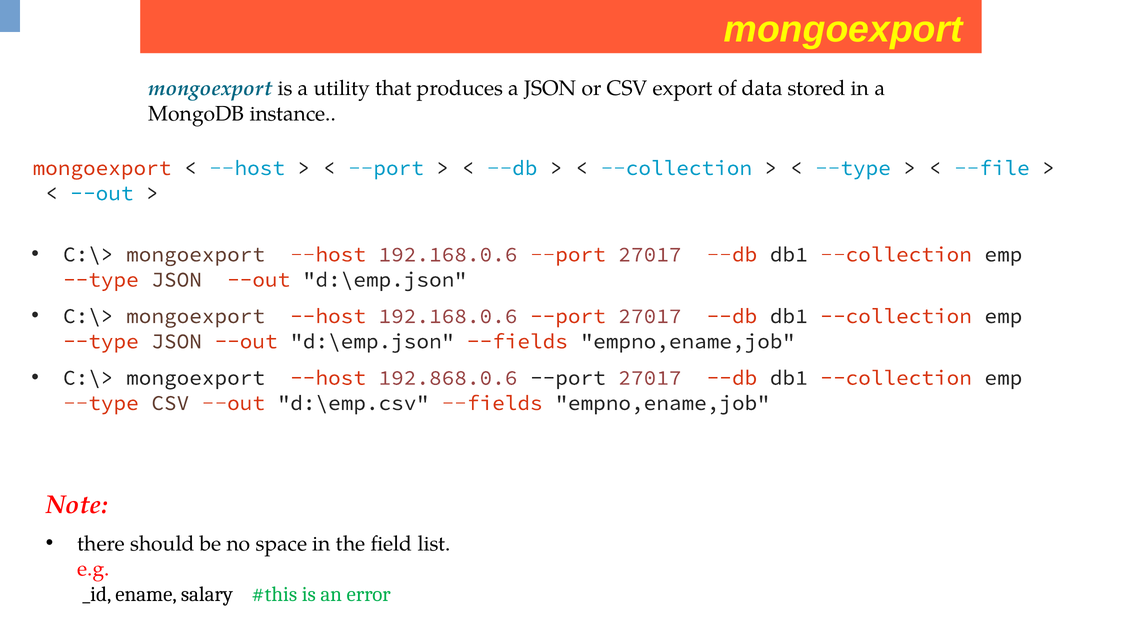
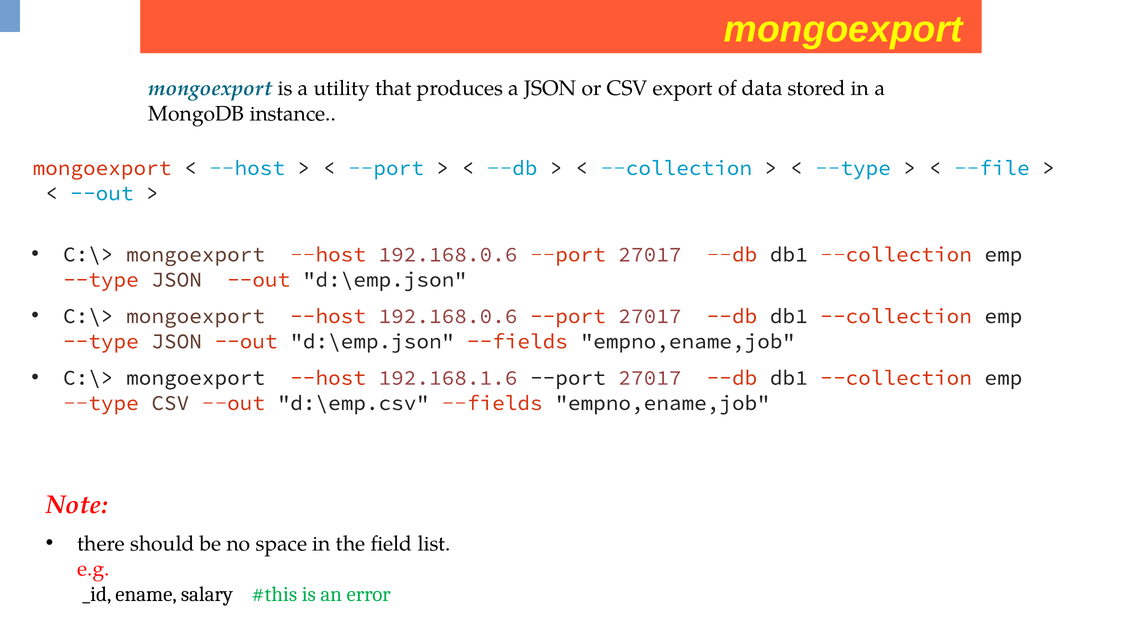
192.868.0.6: 192.868.0.6 -> 192.168.1.6 (448, 378)
